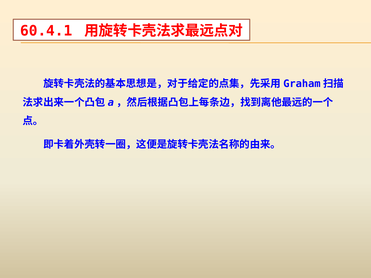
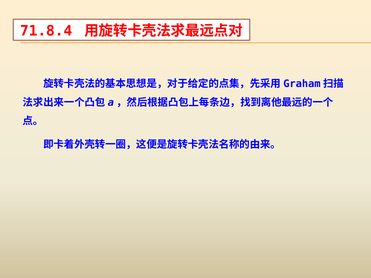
60.4.1: 60.4.1 -> 71.8.4 (46, 31)
